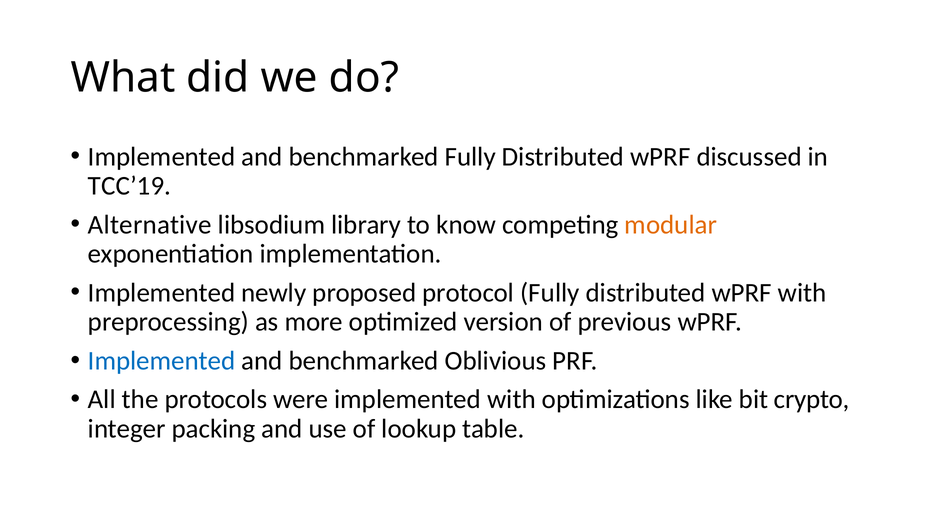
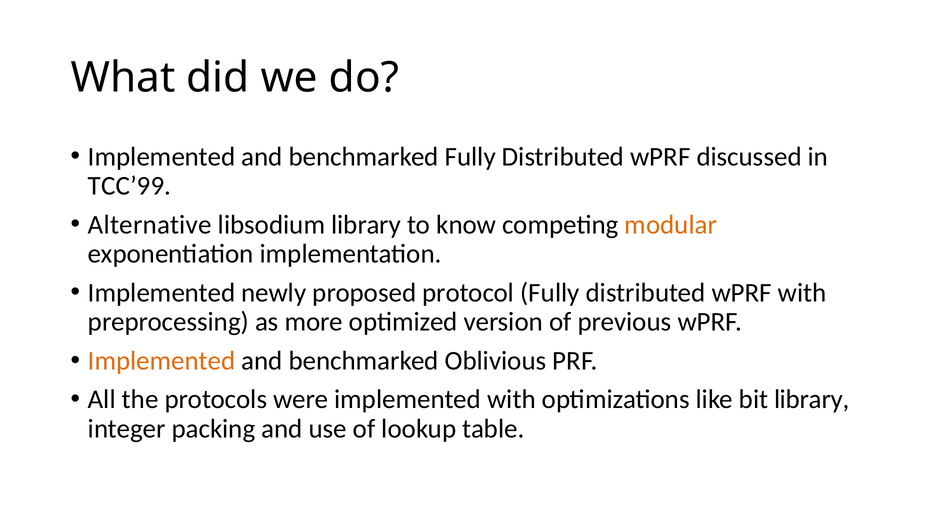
TCC’19: TCC’19 -> TCC’99 (130, 186)
Implemented colour: blue -> orange (162, 361)
bit crypto: crypto -> library (812, 399)
